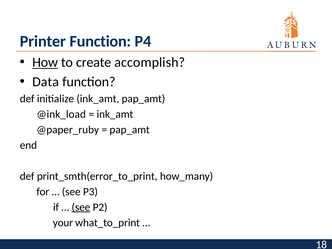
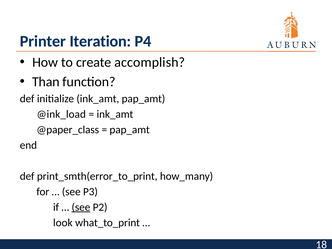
Printer Function: Function -> Iteration (100, 41)
How underline: present -> none (45, 62)
Data: Data -> Than (46, 82)
@paper_ruby: @paper_ruby -> @paper_class (68, 130)
your: your -> look (63, 223)
